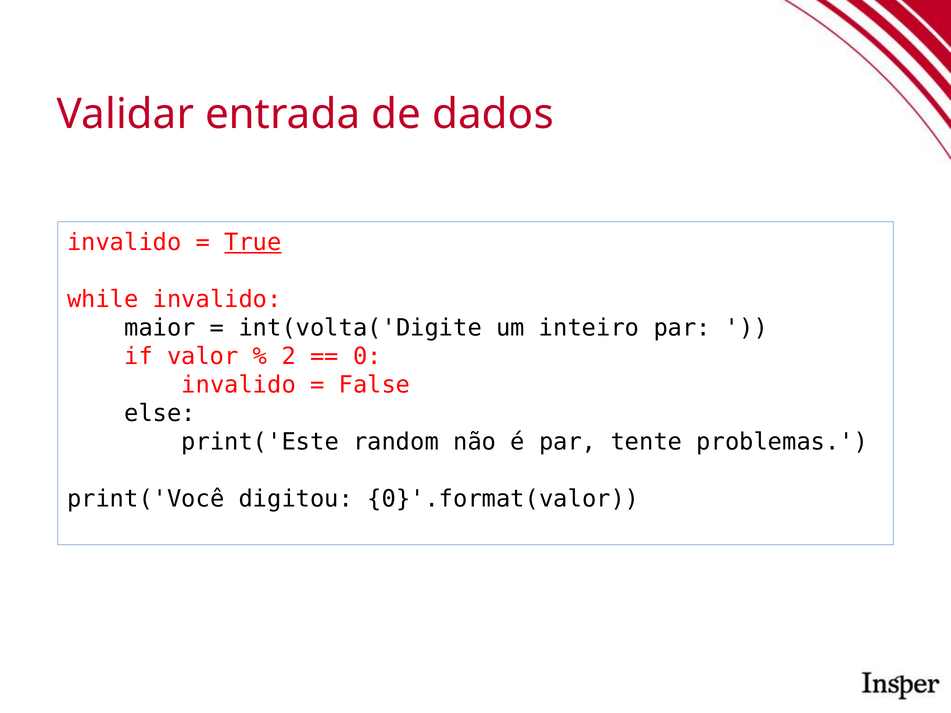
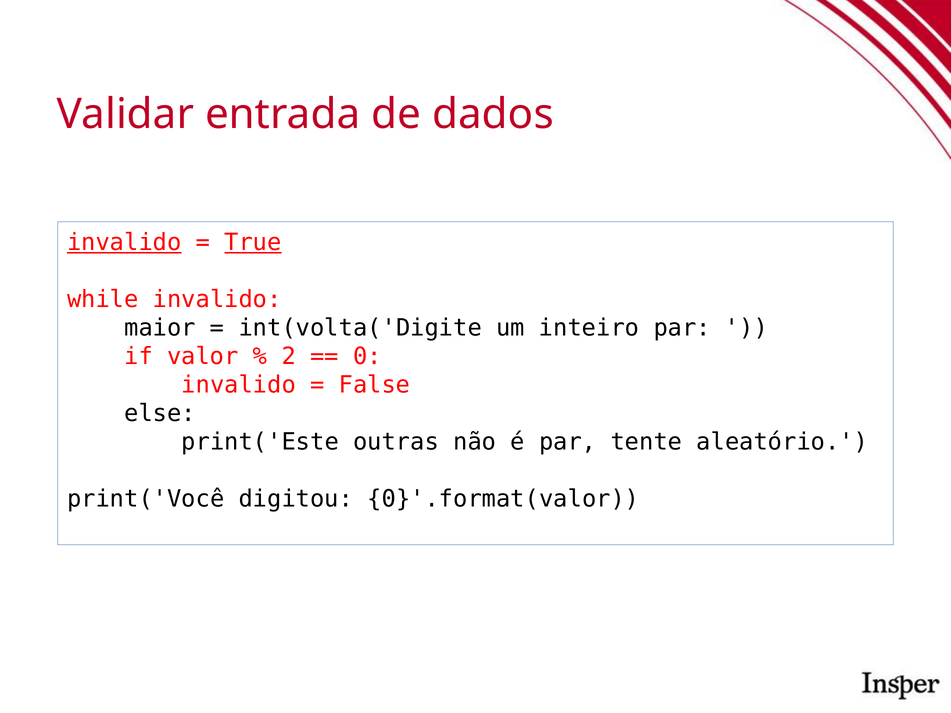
invalido underline: none -> present (124, 242)
random: random -> outras (396, 442)
problemas: problemas -> aleatório (782, 442)
